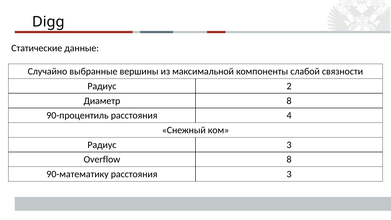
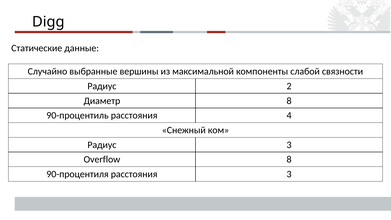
90-математику: 90-математику -> 90-процентиля (78, 174)
